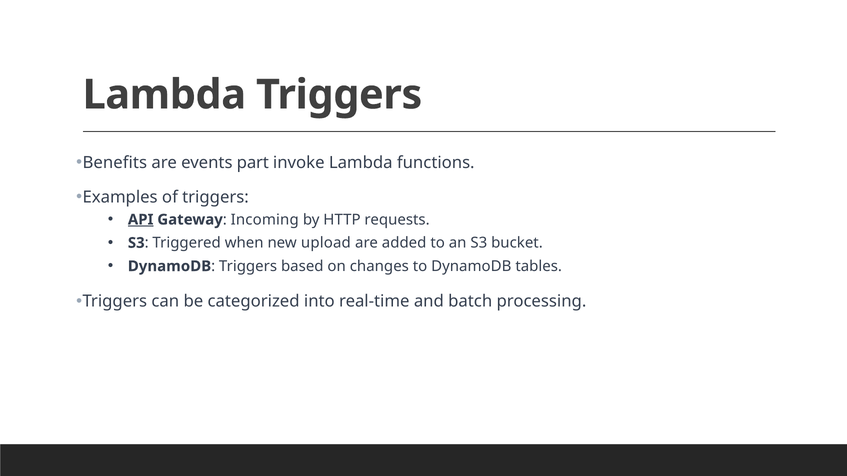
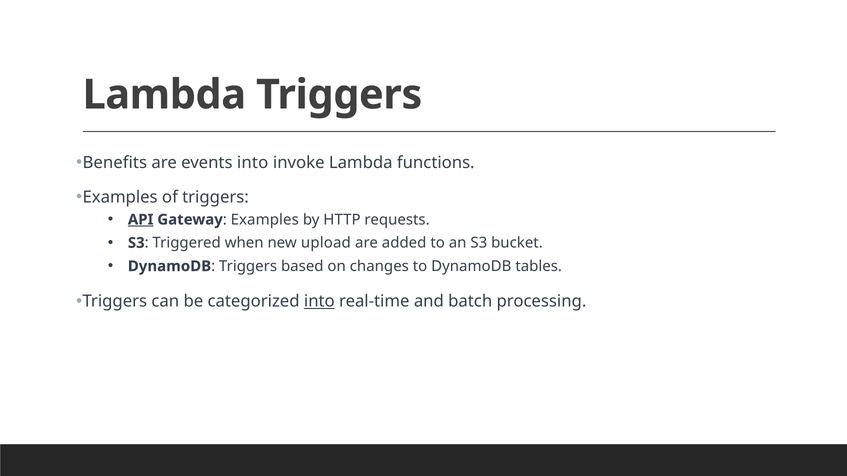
events part: part -> into (253, 163)
Gateway Incoming: Incoming -> Examples (265, 220)
into underline: none -> present (319, 302)
